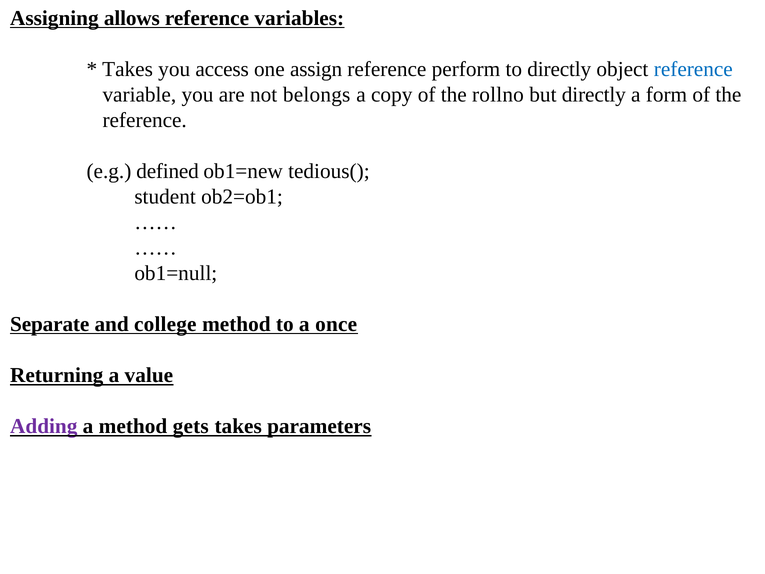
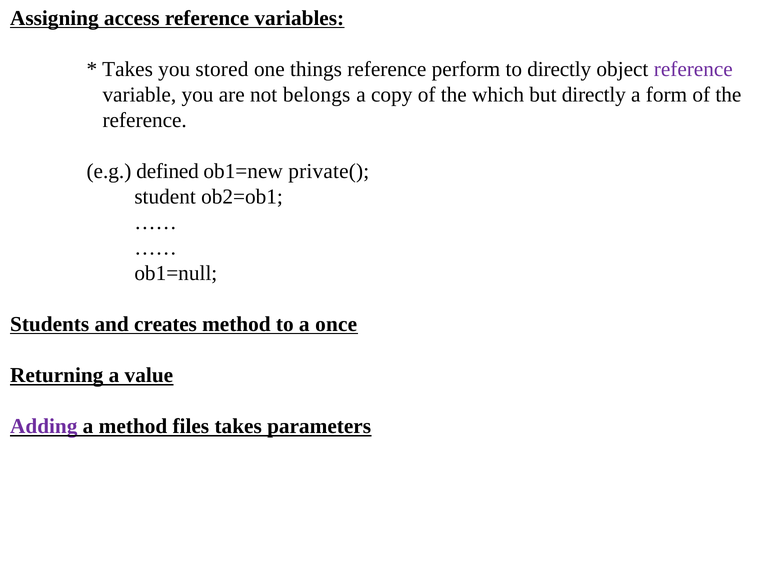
allows: allows -> access (132, 18)
access: access -> stored (222, 69)
assign: assign -> things (316, 69)
reference colour: blue -> purple (693, 69)
rollno: rollno -> which (498, 95)
tedious(: tedious( -> private( (329, 171)
Separate: Separate -> Students (50, 324)
college: college -> creates (165, 324)
gets: gets -> files (191, 426)
